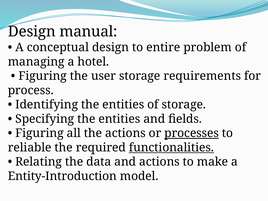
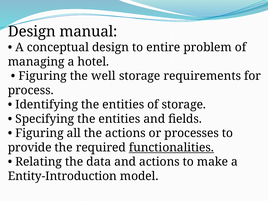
user: user -> well (103, 76)
processes underline: present -> none (192, 133)
reliable: reliable -> provide (30, 148)
